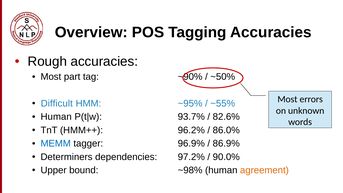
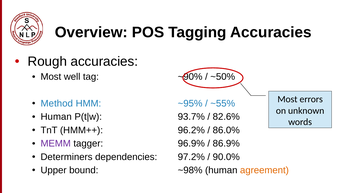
part: part -> well (72, 77)
Difficult: Difficult -> Method (57, 103)
MEMM colour: blue -> purple (56, 143)
